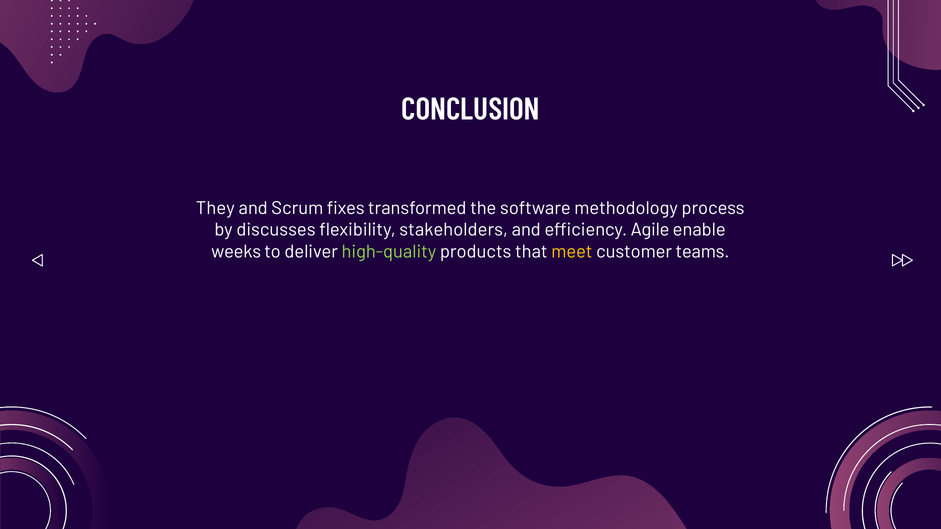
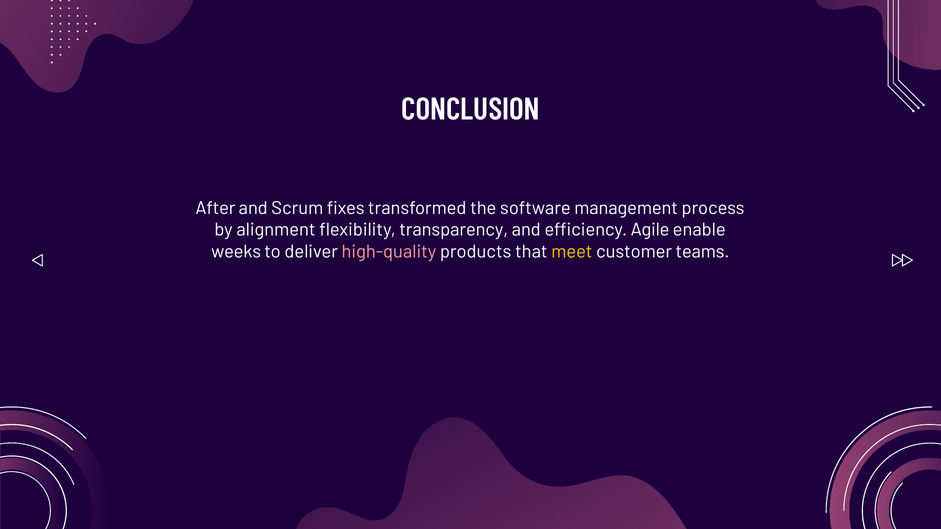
They: They -> After (215, 208)
methodology: methodology -> management (626, 208)
discusses: discusses -> alignment (276, 230)
stakeholders: stakeholders -> transparency (454, 230)
high-quality colour: light green -> pink (389, 252)
